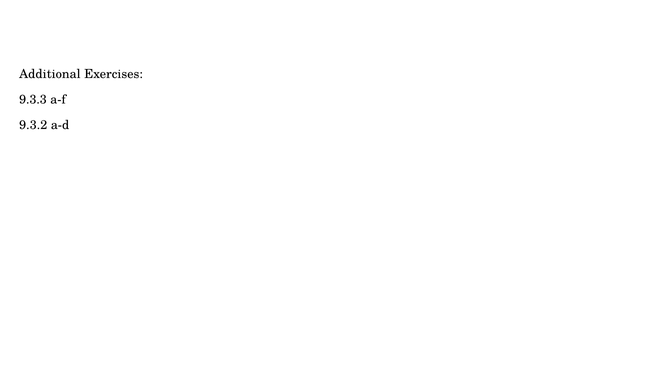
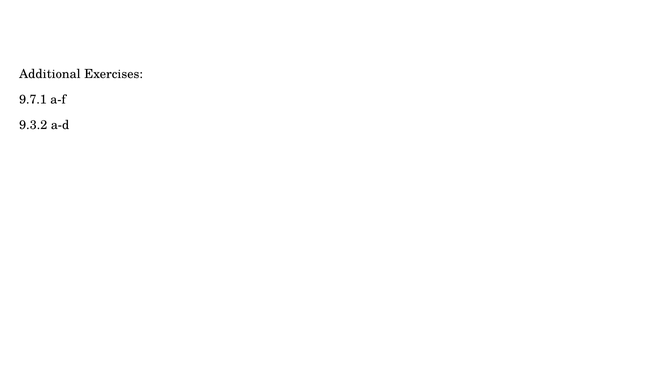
9.3.3: 9.3.3 -> 9.7.1 (33, 100)
